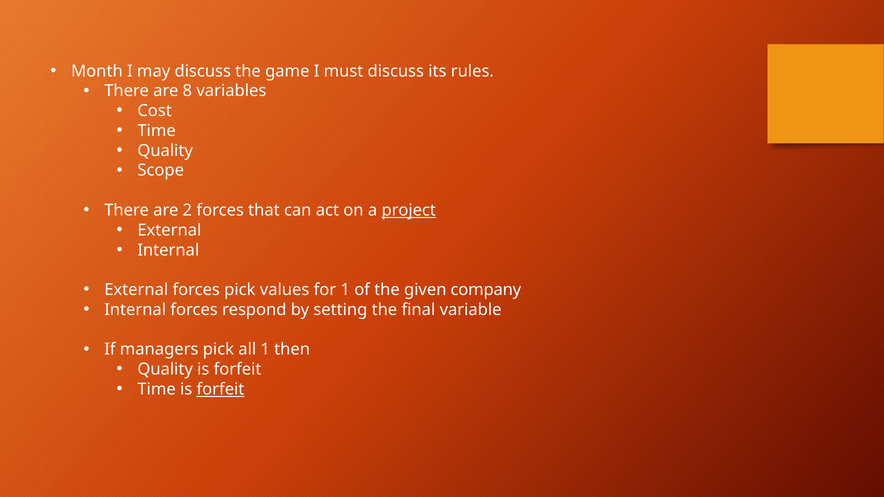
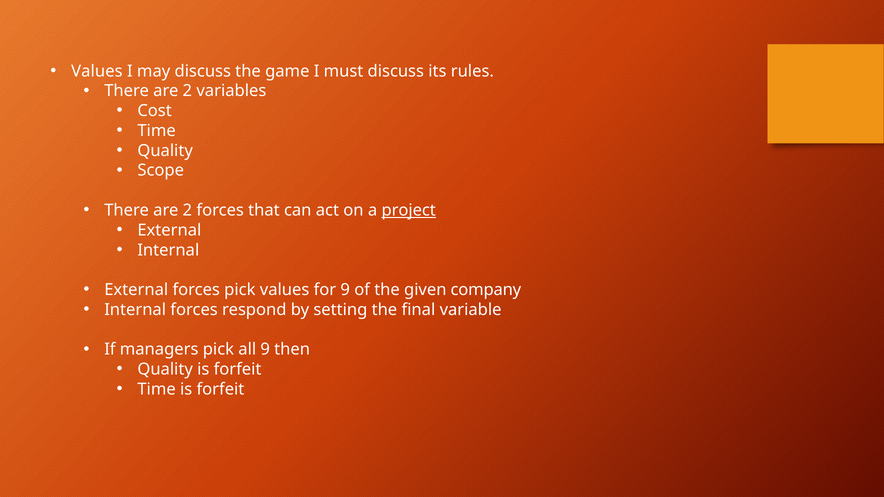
Month: Month -> Values (97, 71)
8: 8 -> 2 (187, 91)
for 1: 1 -> 9 (345, 290)
all 1: 1 -> 9 (265, 350)
forfeit underline: present -> none (220, 389)
